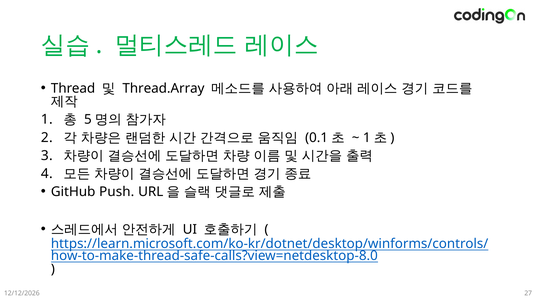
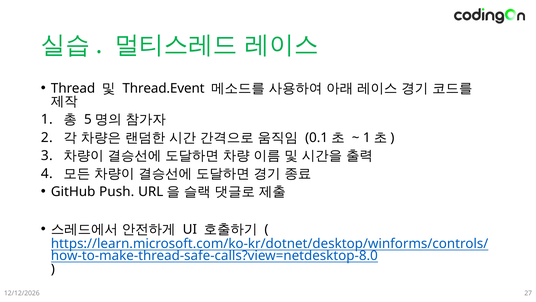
Thread.Array: Thread.Array -> Thread.Event (164, 88)
